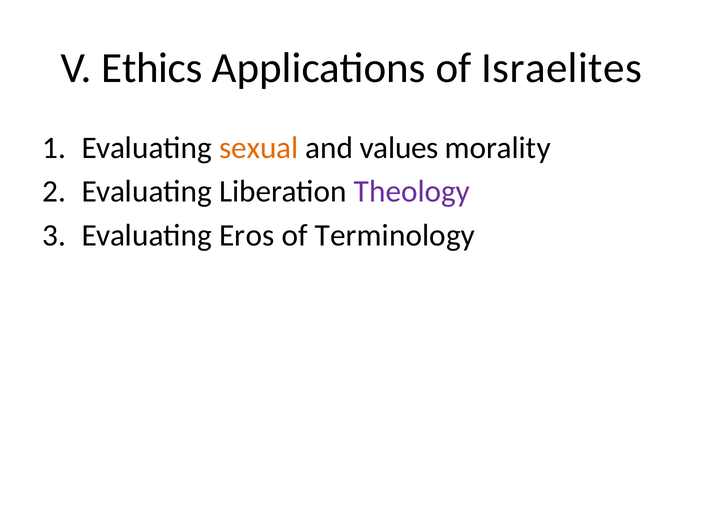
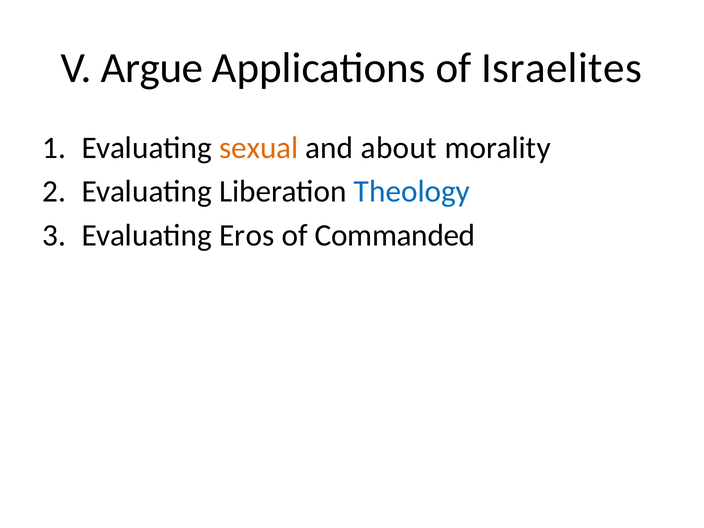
Ethics: Ethics -> Argue (152, 68)
values: values -> about (399, 148)
Theology colour: purple -> blue (412, 192)
Terminology: Terminology -> Commanded (395, 235)
